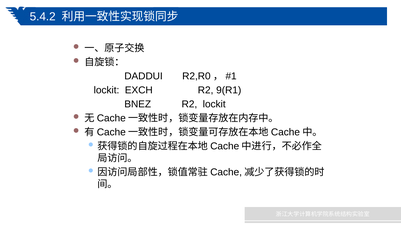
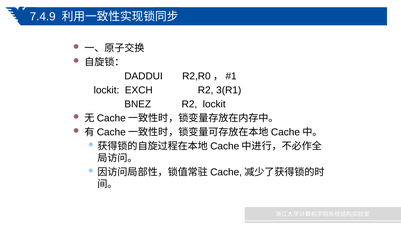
5.4.2: 5.4.2 -> 7.4.9 (43, 17)
9(R1: 9(R1 -> 3(R1 (229, 90)
